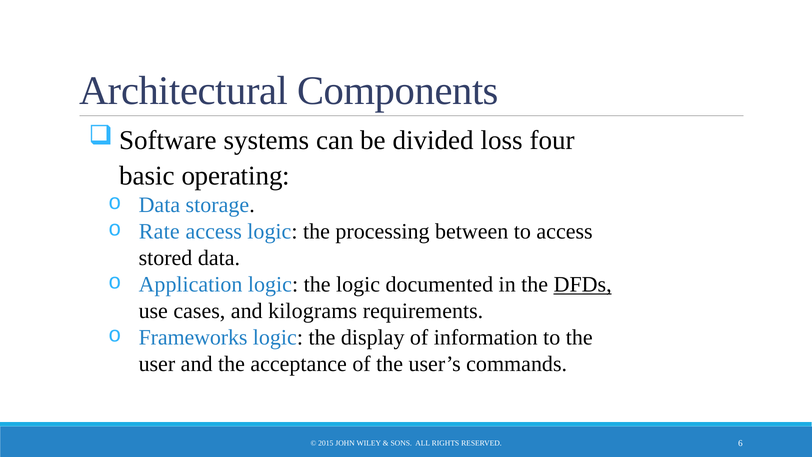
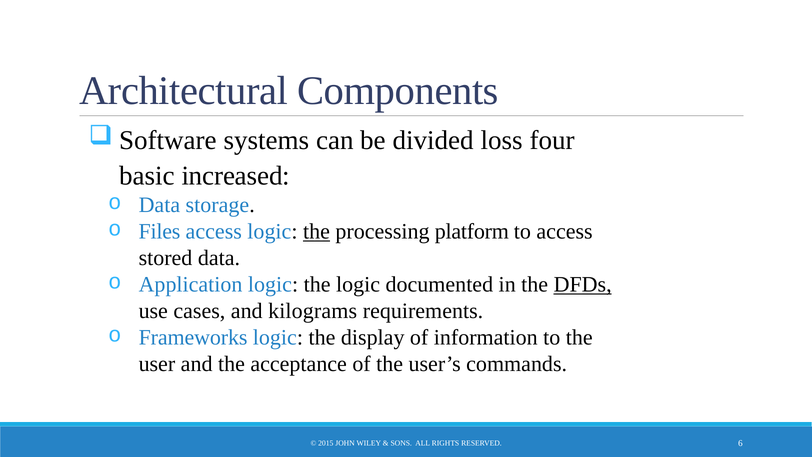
operating: operating -> increased (236, 176)
Rate: Rate -> Files (159, 231)
the underline: none -> present (316, 231)
between: between -> platform (472, 231)
